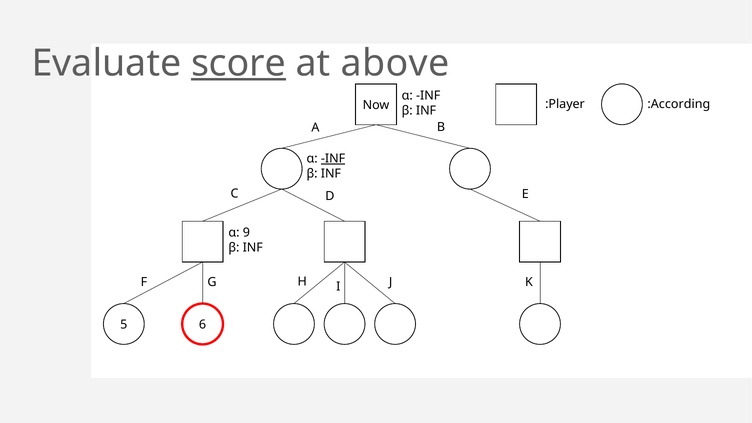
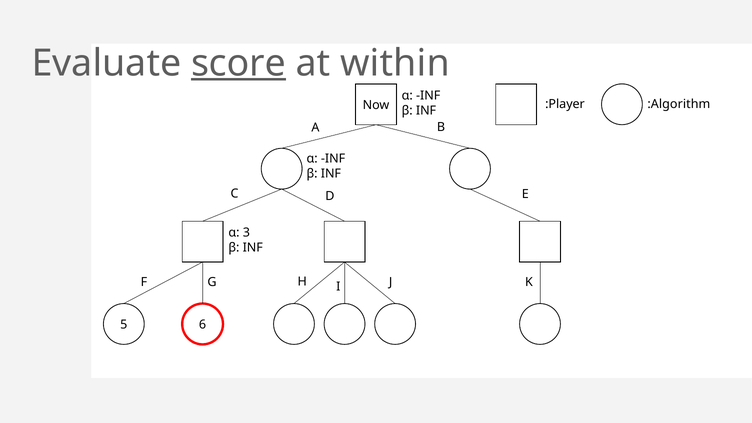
above: above -> within (395, 63)
:According: :According -> :Algorithm (679, 104)
INF underline: present -> none (333, 159)
9: 9 -> 3 (246, 232)
